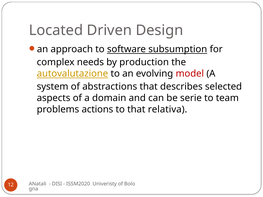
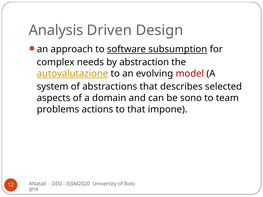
Located: Located -> Analysis (56, 30)
production: production -> abstraction (144, 62)
serie: serie -> sono (191, 98)
relativa: relativa -> impone (168, 109)
